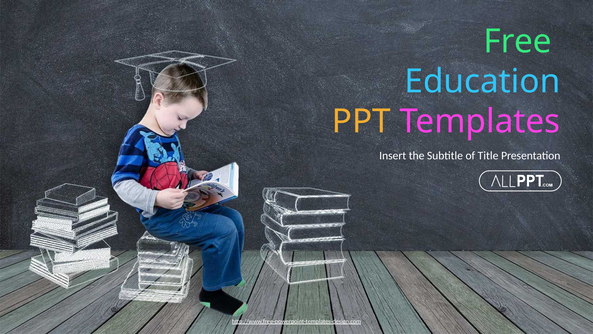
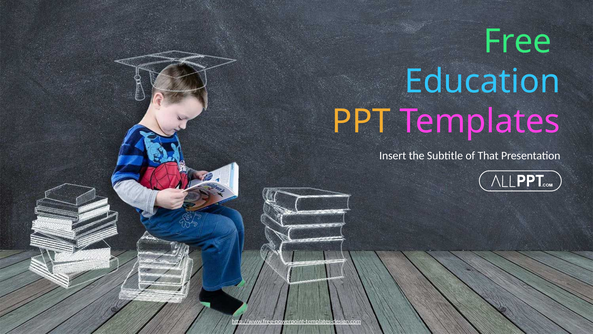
Title: Title -> That (488, 155)
